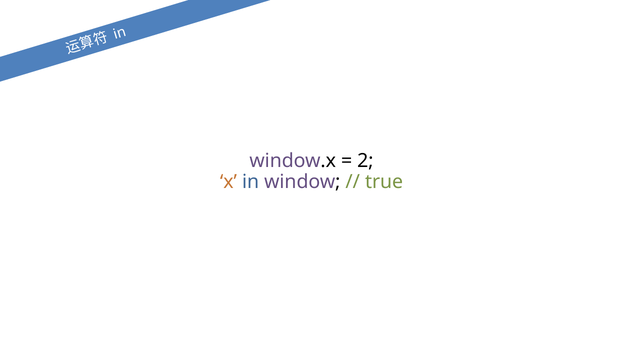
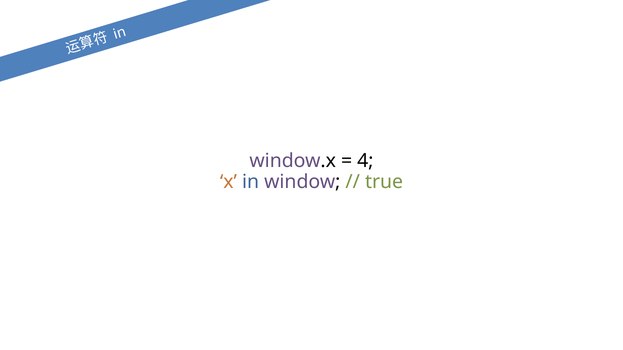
2: 2 -> 4 (365, 161)
